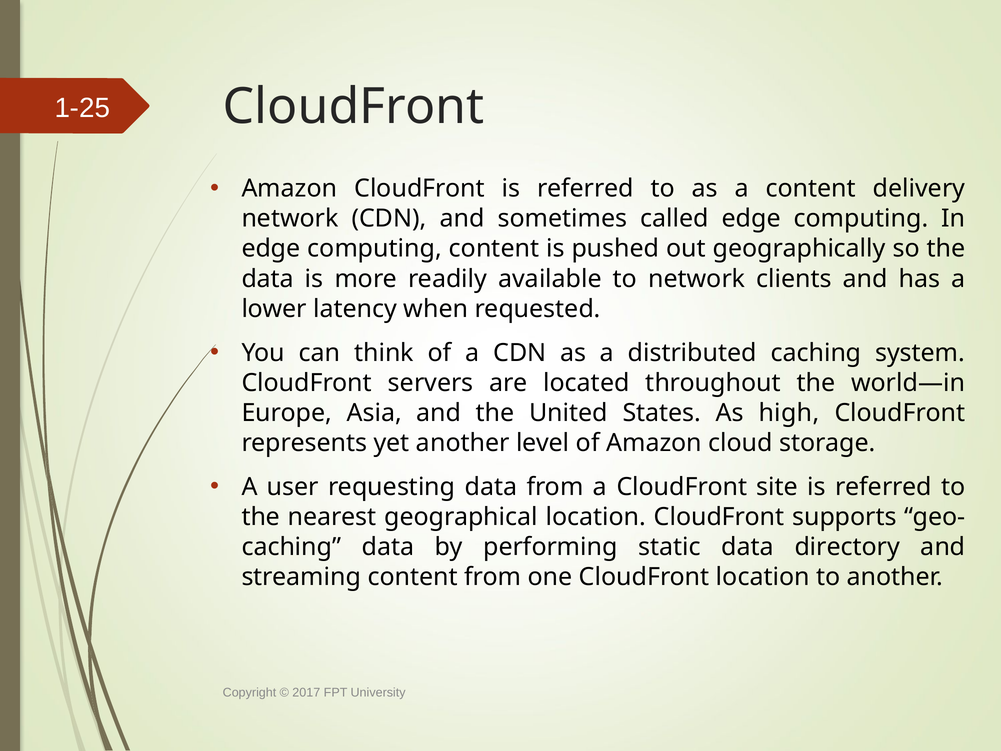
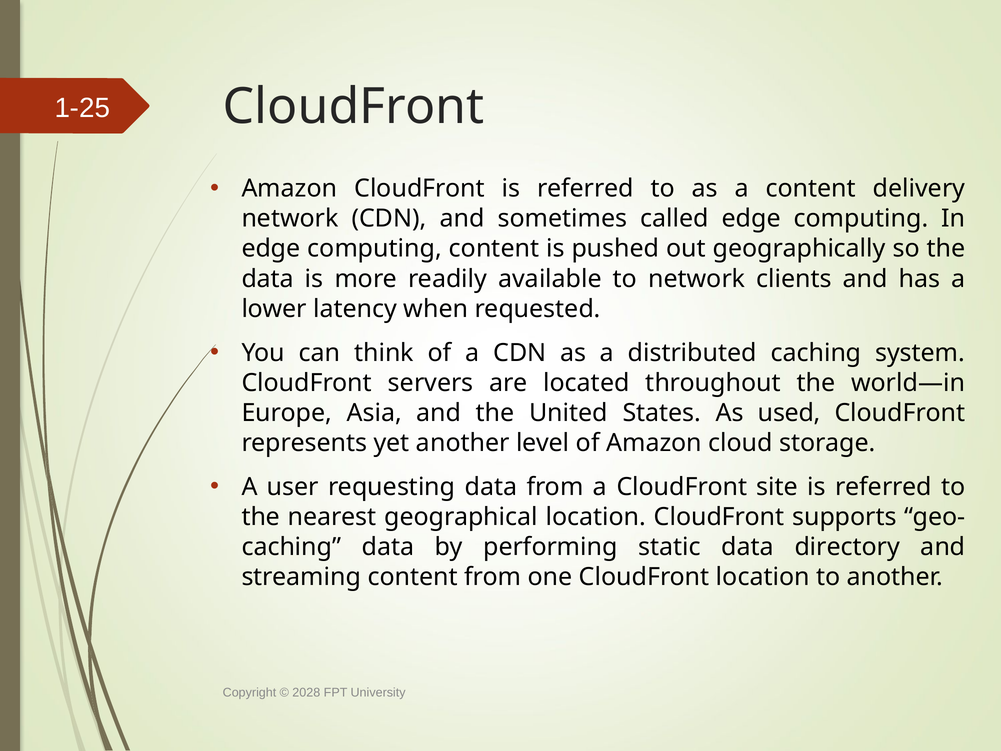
high: high -> used (789, 413)
2017: 2017 -> 2028 (306, 693)
